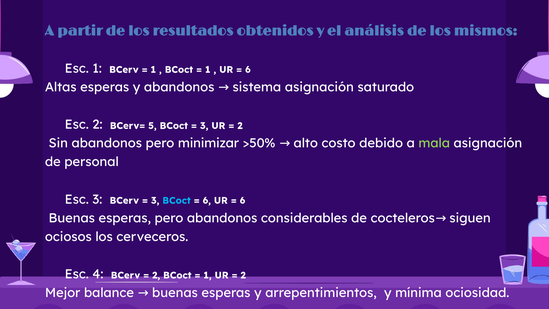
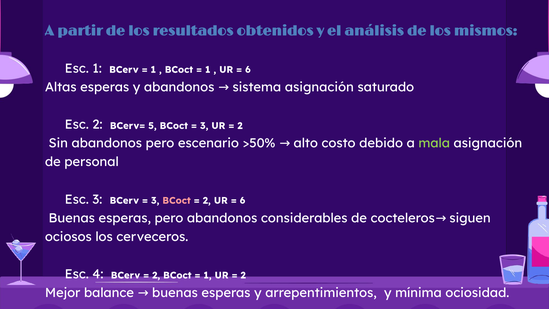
minimizar: minimizar -> escenario (208, 143)
BCoct colour: light blue -> pink (177, 200)
6: 6 -> 2 (207, 200)
